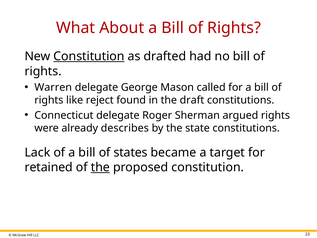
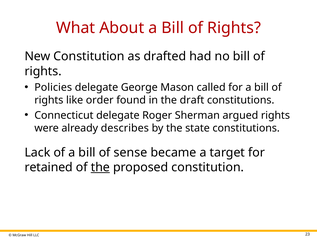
Constitution underline: present -> none (89, 56)
Warren: Warren -> Policies (53, 87)
reject: reject -> order (100, 100)
states: states -> sense (131, 152)
